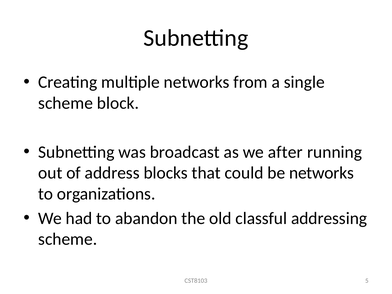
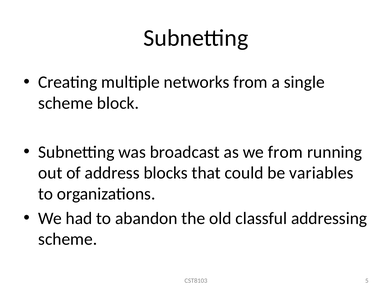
we after: after -> from (285, 152)
be networks: networks -> variables (321, 173)
